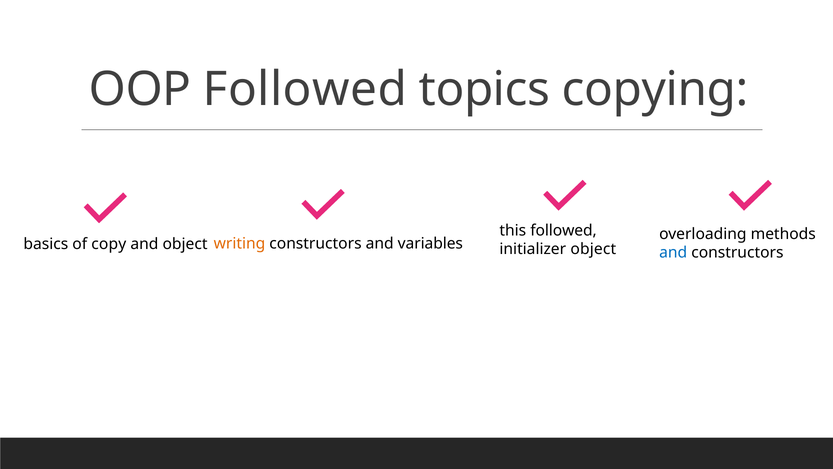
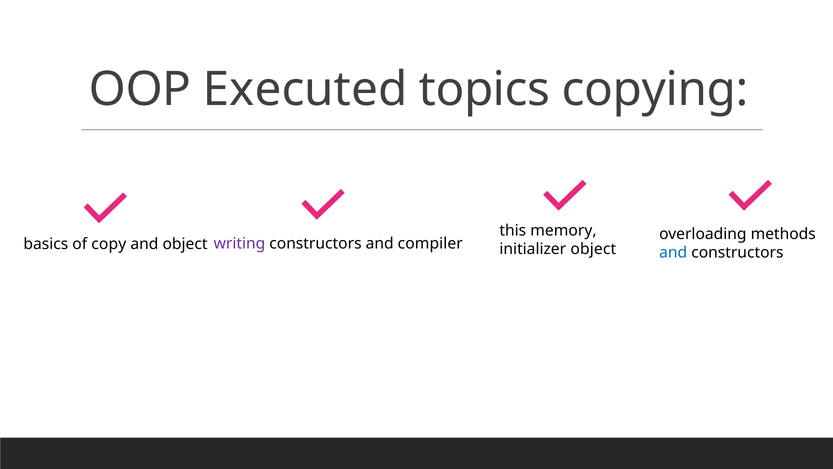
OOP Followed: Followed -> Executed (305, 90)
this followed: followed -> memory (563, 230)
writing colour: orange -> purple (239, 243)
variables: variables -> compiler (430, 243)
